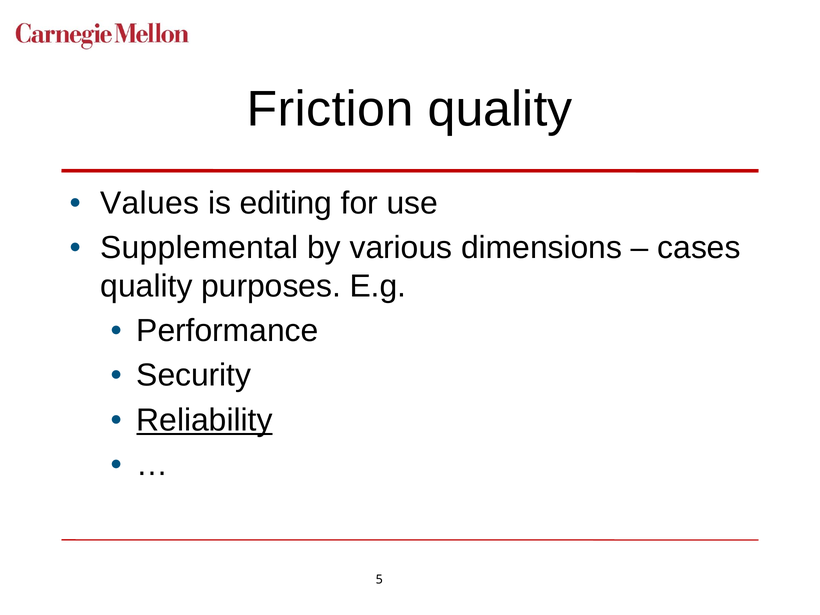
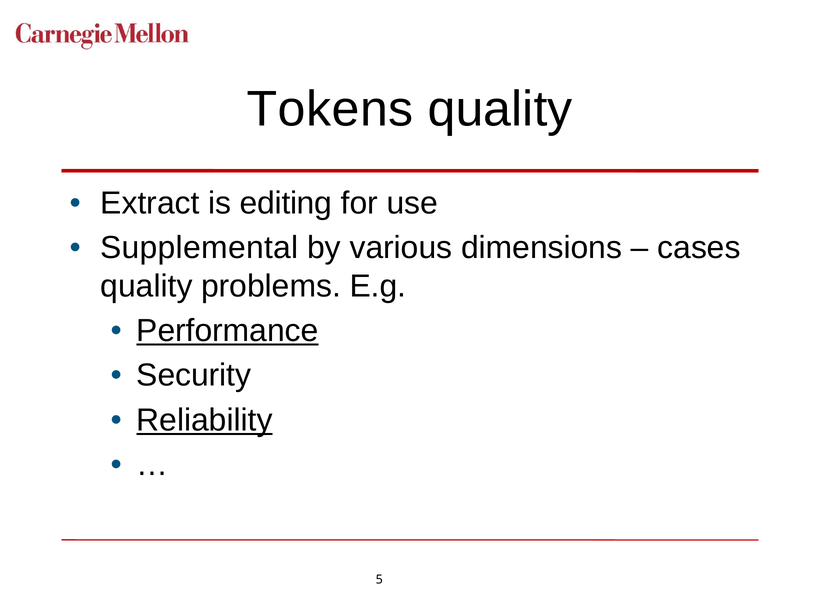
Friction: Friction -> Tokens (330, 109)
Values: Values -> Extract (150, 203)
purposes: purposes -> problems (271, 286)
Performance underline: none -> present (227, 331)
